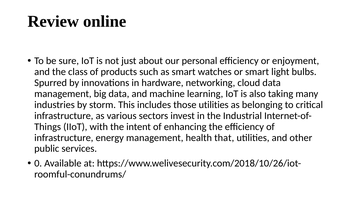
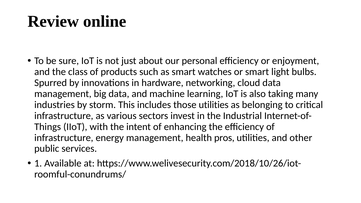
that: that -> pros (224, 138)
0: 0 -> 1 (38, 163)
